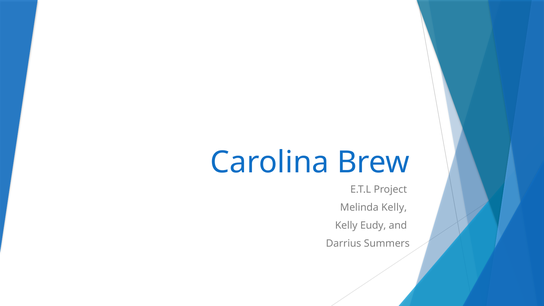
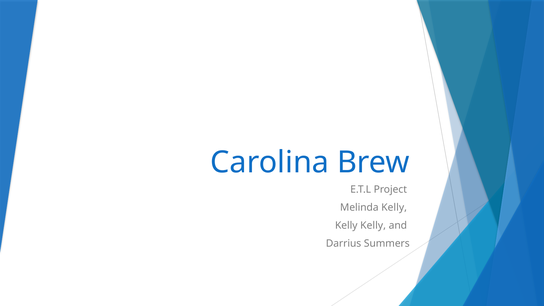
Eudy: Eudy -> Kelly (373, 225)
